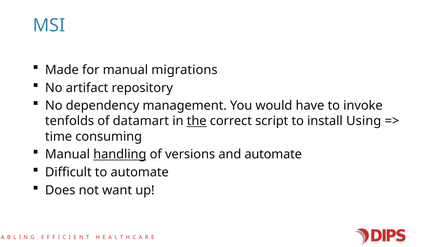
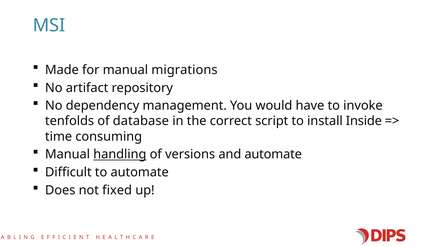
datamart: datamart -> database (141, 121)
the underline: present -> none (197, 121)
Using: Using -> Inside (364, 121)
want: want -> fixed (117, 190)
